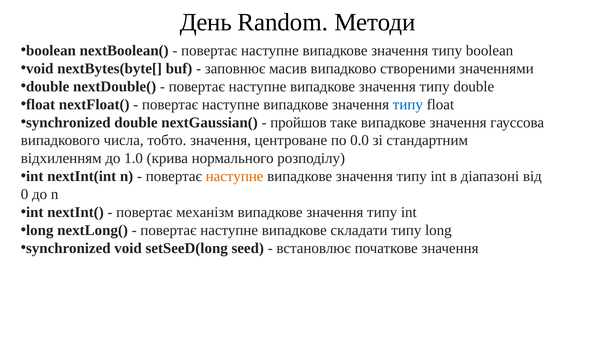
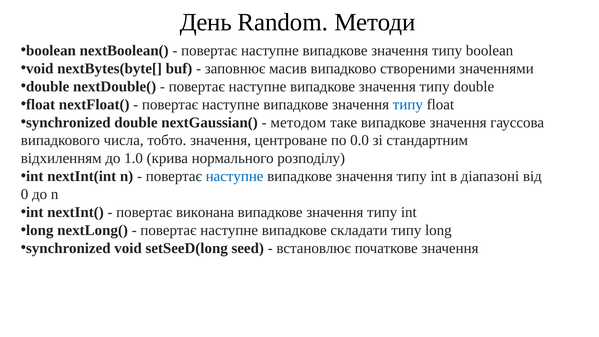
пройшов: пройшов -> методом (298, 122)
наступне colour: orange -> blue (235, 176)
механізм: механізм -> виконана (205, 212)
